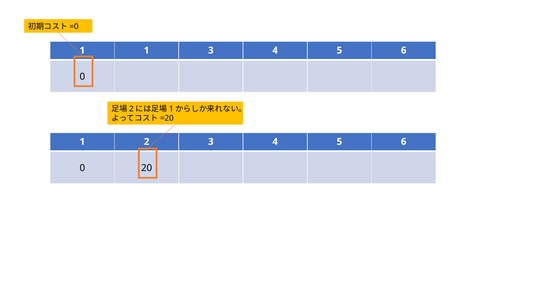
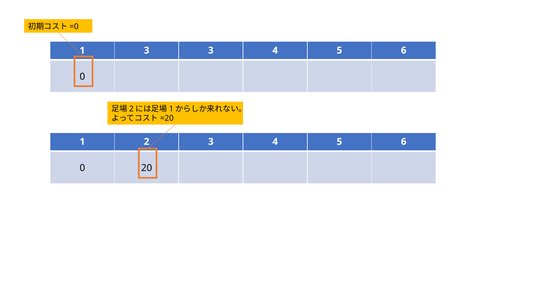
1: 1 -> 3 (147, 50)
